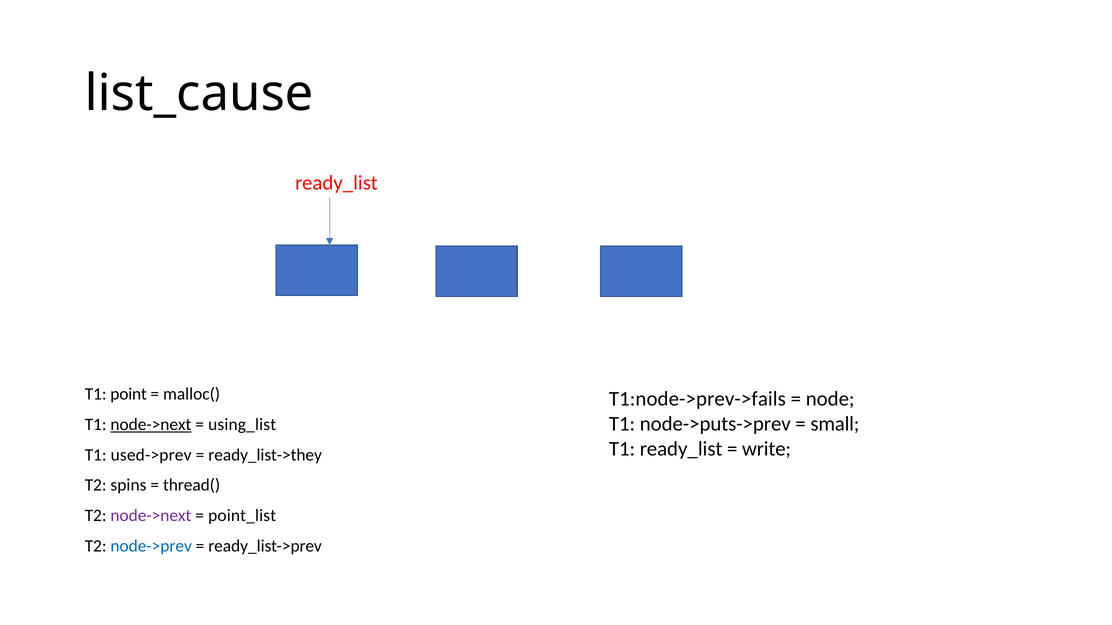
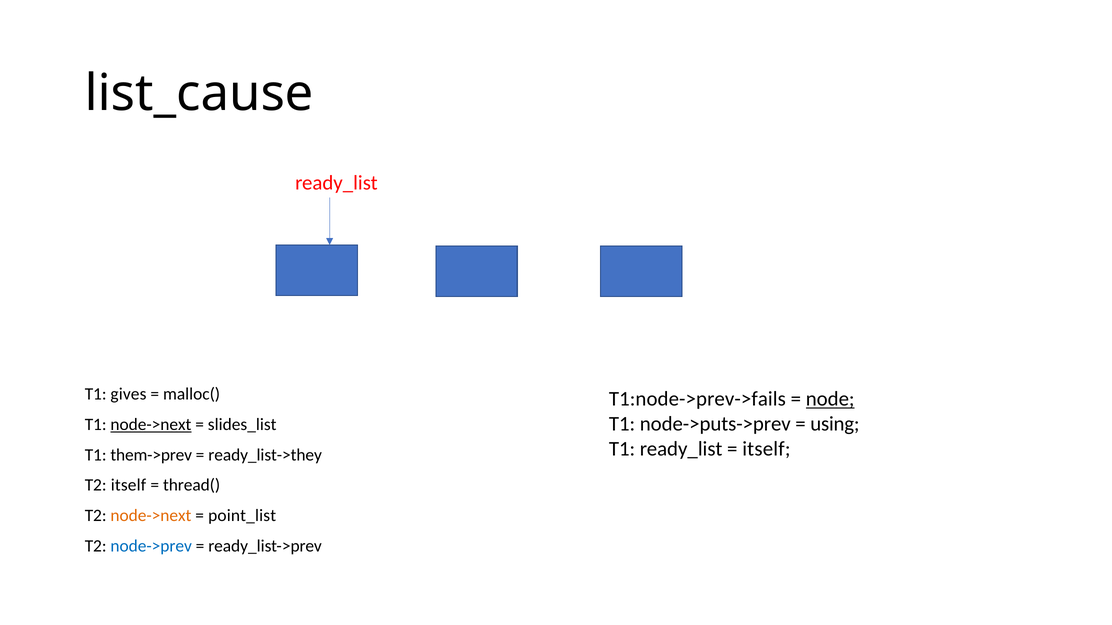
point: point -> gives (128, 394)
node underline: none -> present (830, 399)
small: small -> using (835, 424)
using_list: using_list -> slides_list (242, 425)
write: write -> itself (766, 449)
used->prev: used->prev -> them->prev (151, 455)
T2 spins: spins -> itself (128, 486)
node->next colour: purple -> orange (151, 516)
